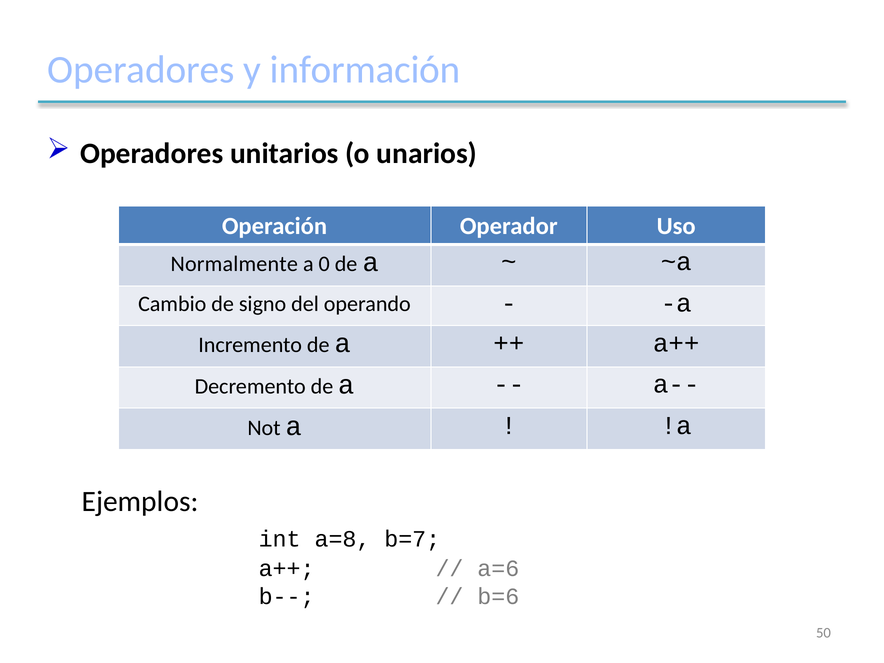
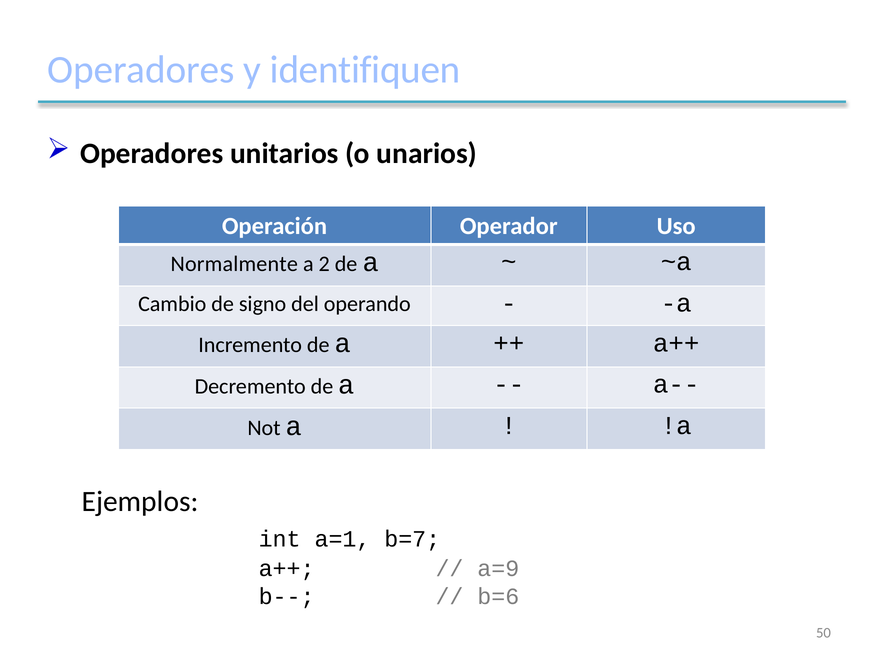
información: información -> identifiquen (365, 70)
0: 0 -> 2 (324, 264)
a=8: a=8 -> a=1 (342, 539)
a=6: a=6 -> a=9 (498, 568)
